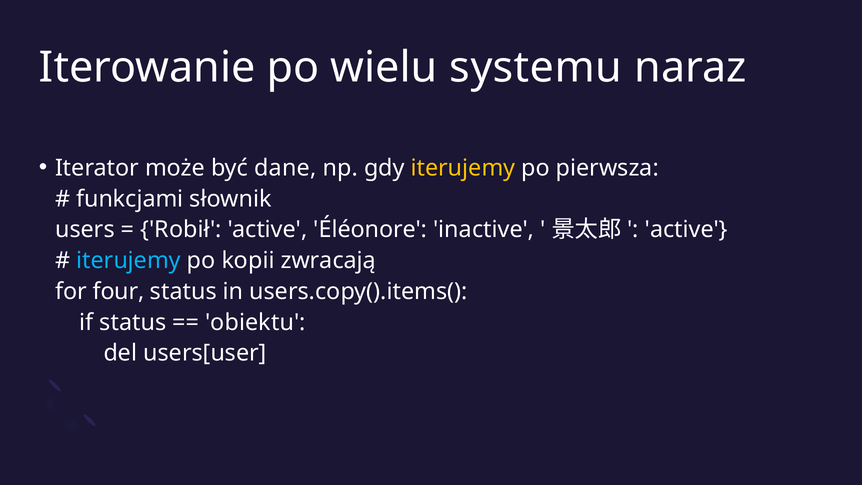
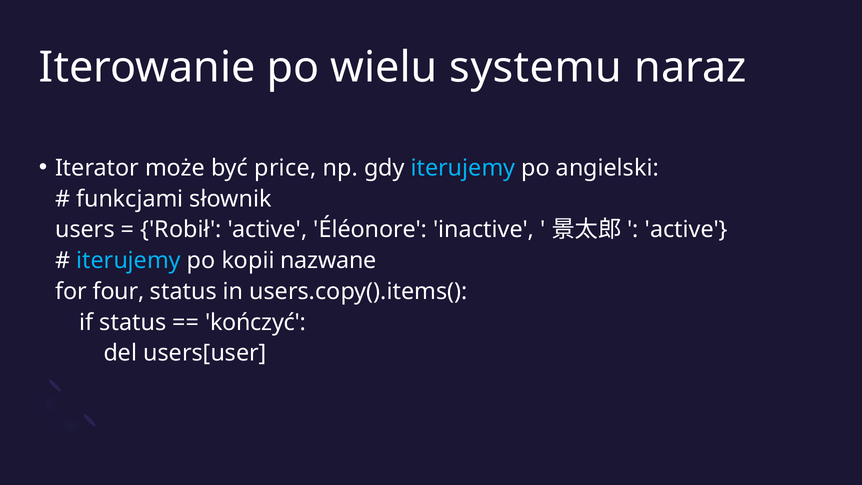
dane: dane -> price (285, 168)
iterujemy colour: yellow -> light blue (463, 168)
pierwsza: pierwsza -> angielski (607, 168)
zwracają: zwracają -> nazwane (328, 261)
obiektu: obiektu -> kończyć (256, 322)
